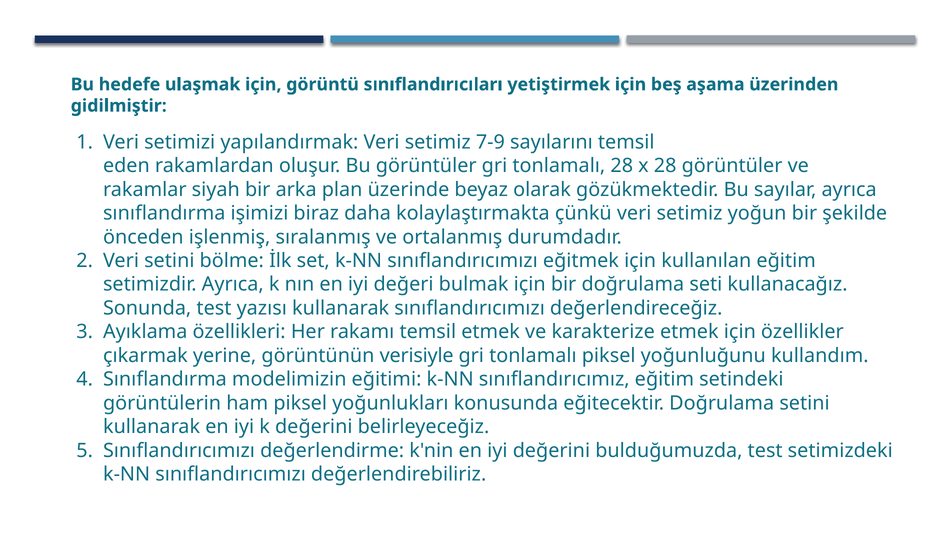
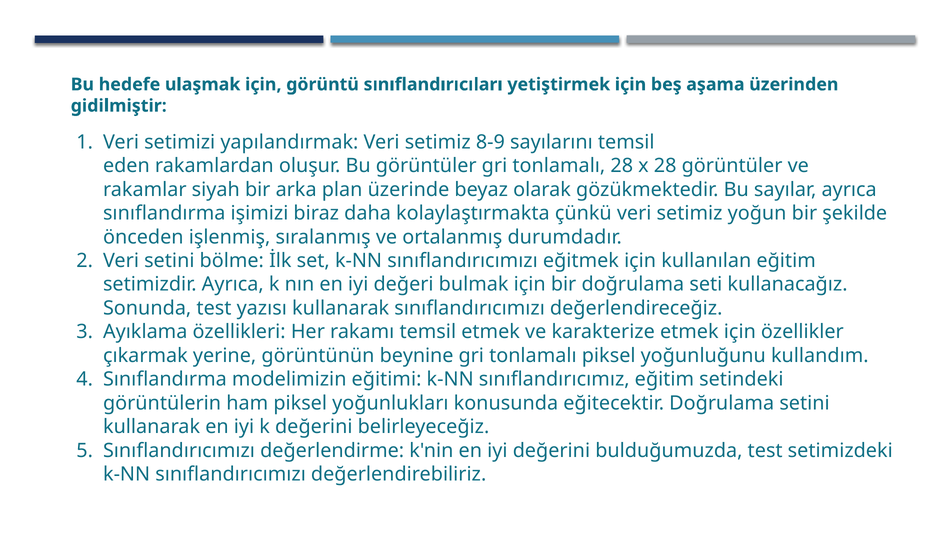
7-9: 7-9 -> 8-9 (490, 142)
verisiyle: verisiyle -> beynine (417, 356)
